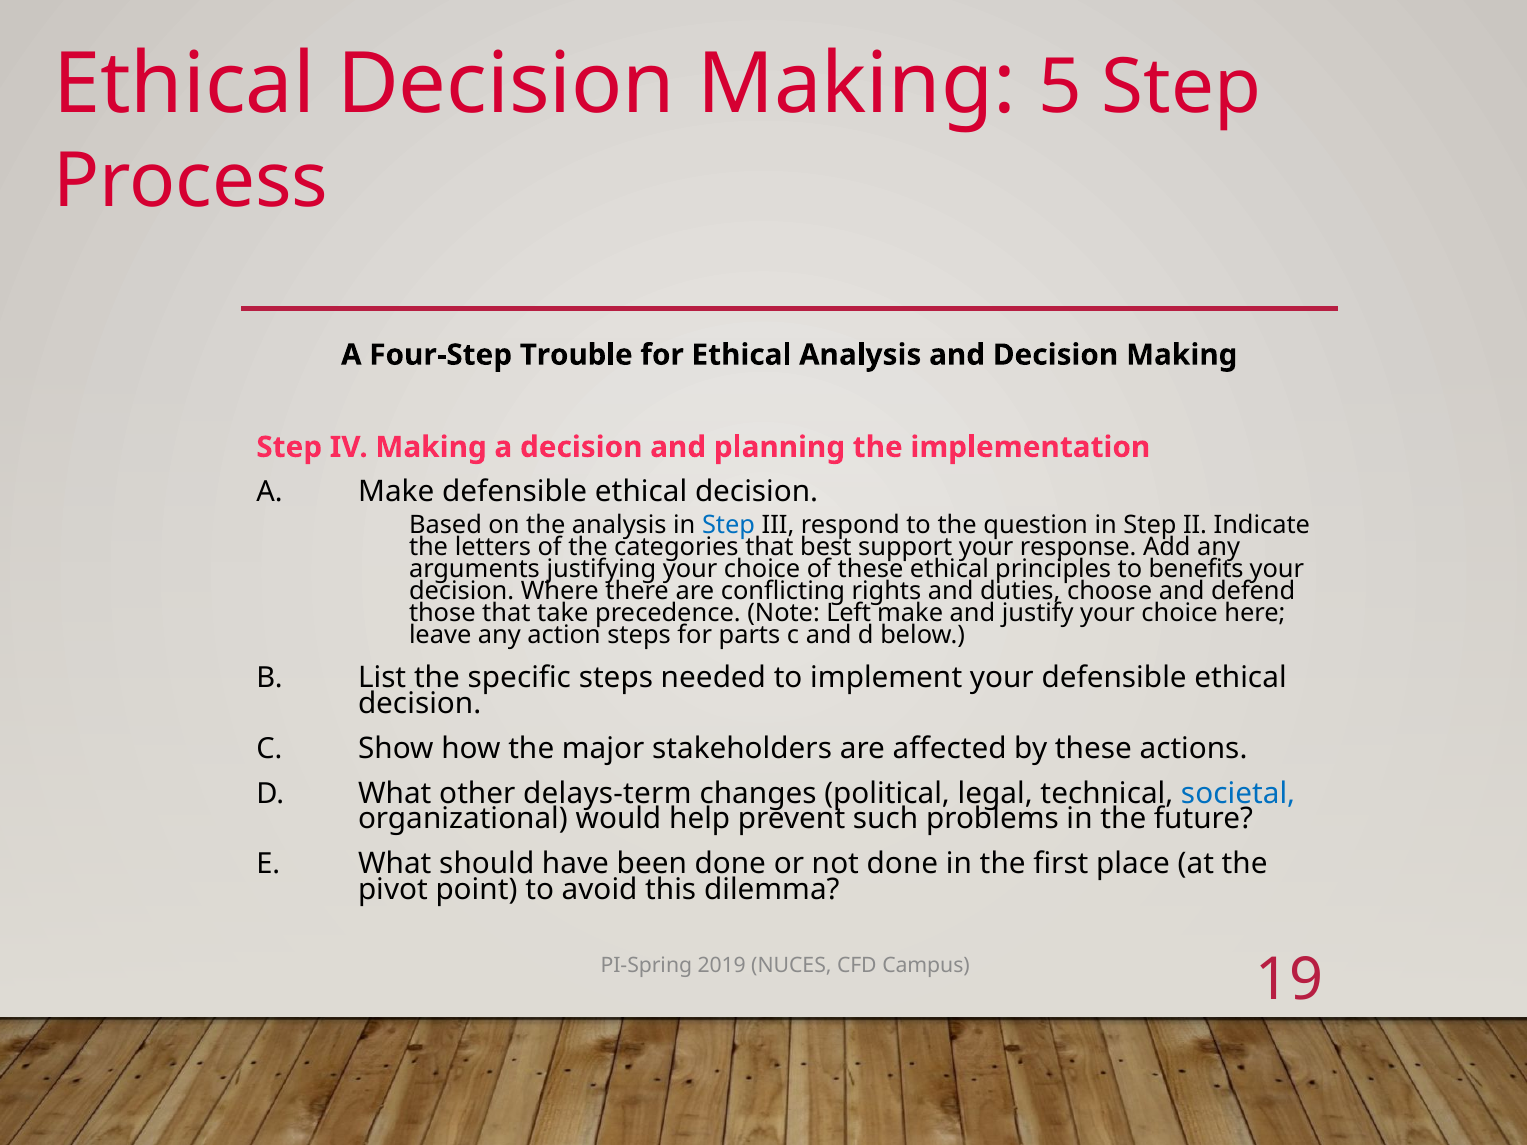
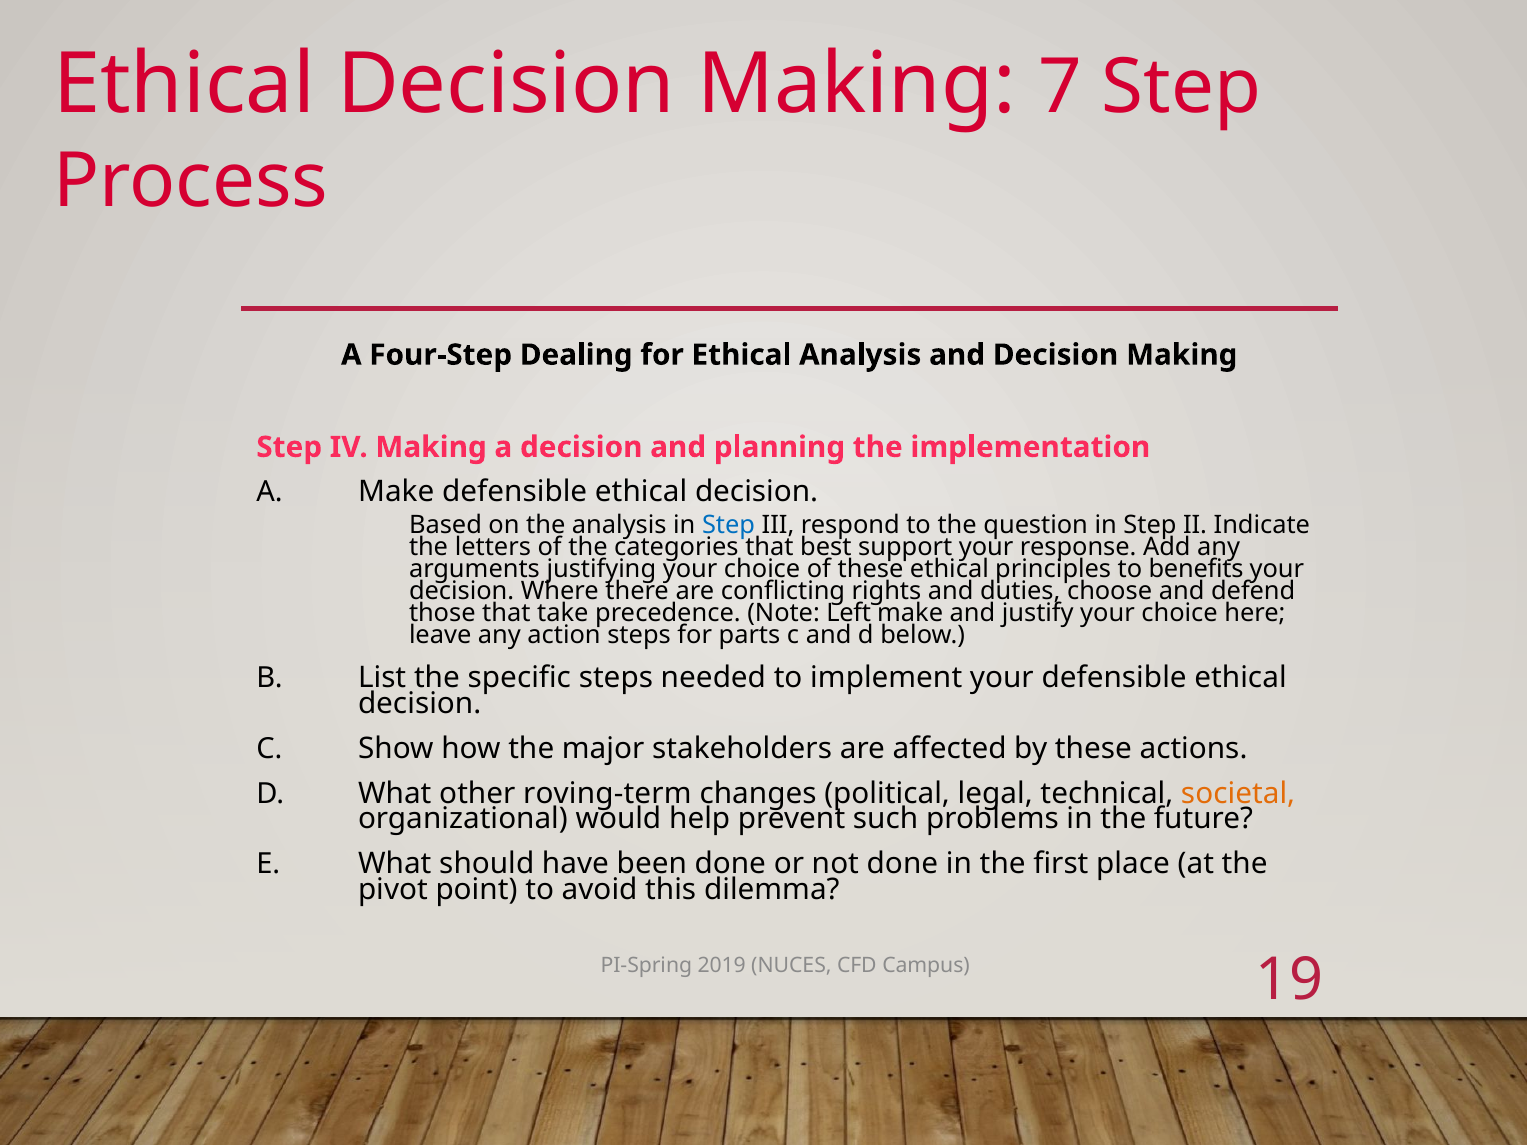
5: 5 -> 7 (1060, 88)
Trouble: Trouble -> Dealing (576, 355)
delays-term: delays-term -> roving-term (607, 793)
societal colour: blue -> orange (1238, 793)
